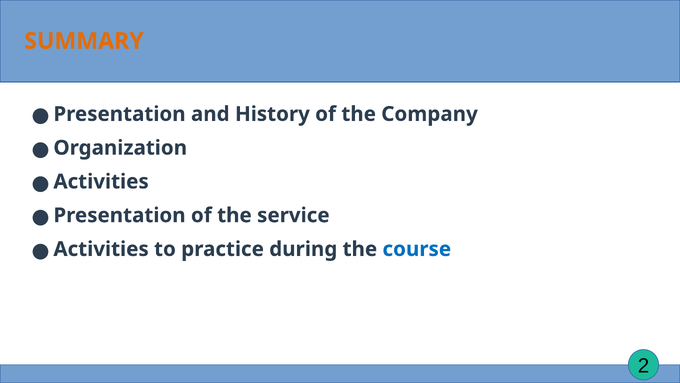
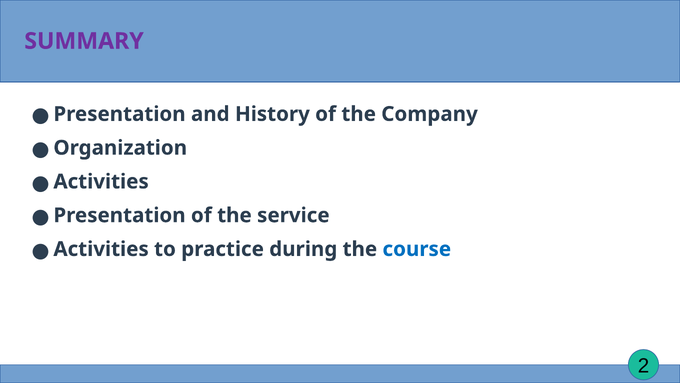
SUMMARY colour: orange -> purple (84, 41)
